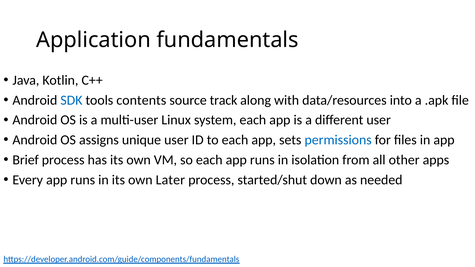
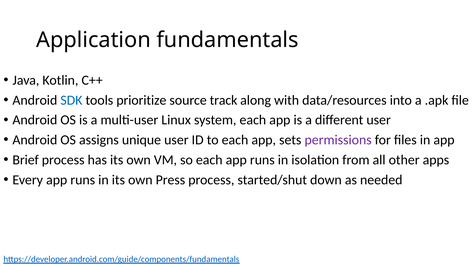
contents: contents -> prioritize (141, 100)
permissions colour: blue -> purple (338, 140)
Later: Later -> Press (170, 180)
